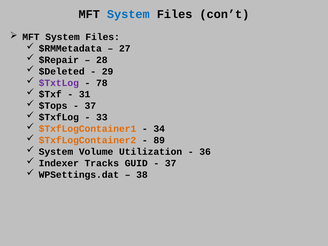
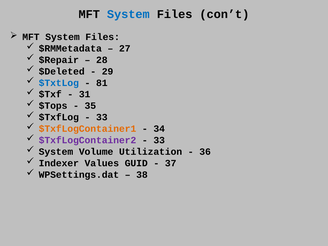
$TxtLog colour: purple -> blue (59, 83)
78: 78 -> 81 (102, 83)
37: 37 -> 35 (90, 106)
$TxfLogContainer2 colour: orange -> purple (87, 140)
89: 89 -> 33 (159, 140)
Tracks: Tracks -> Values (102, 163)
